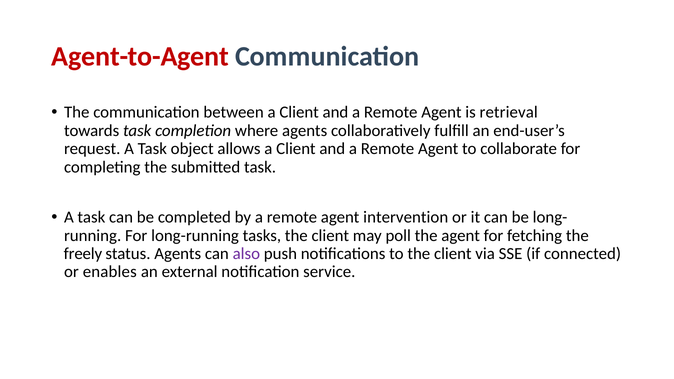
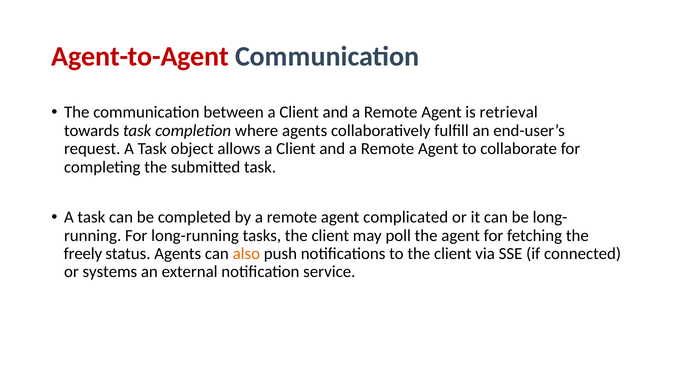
intervention: intervention -> complicated (406, 217)
also colour: purple -> orange (246, 254)
enables: enables -> systems (110, 272)
